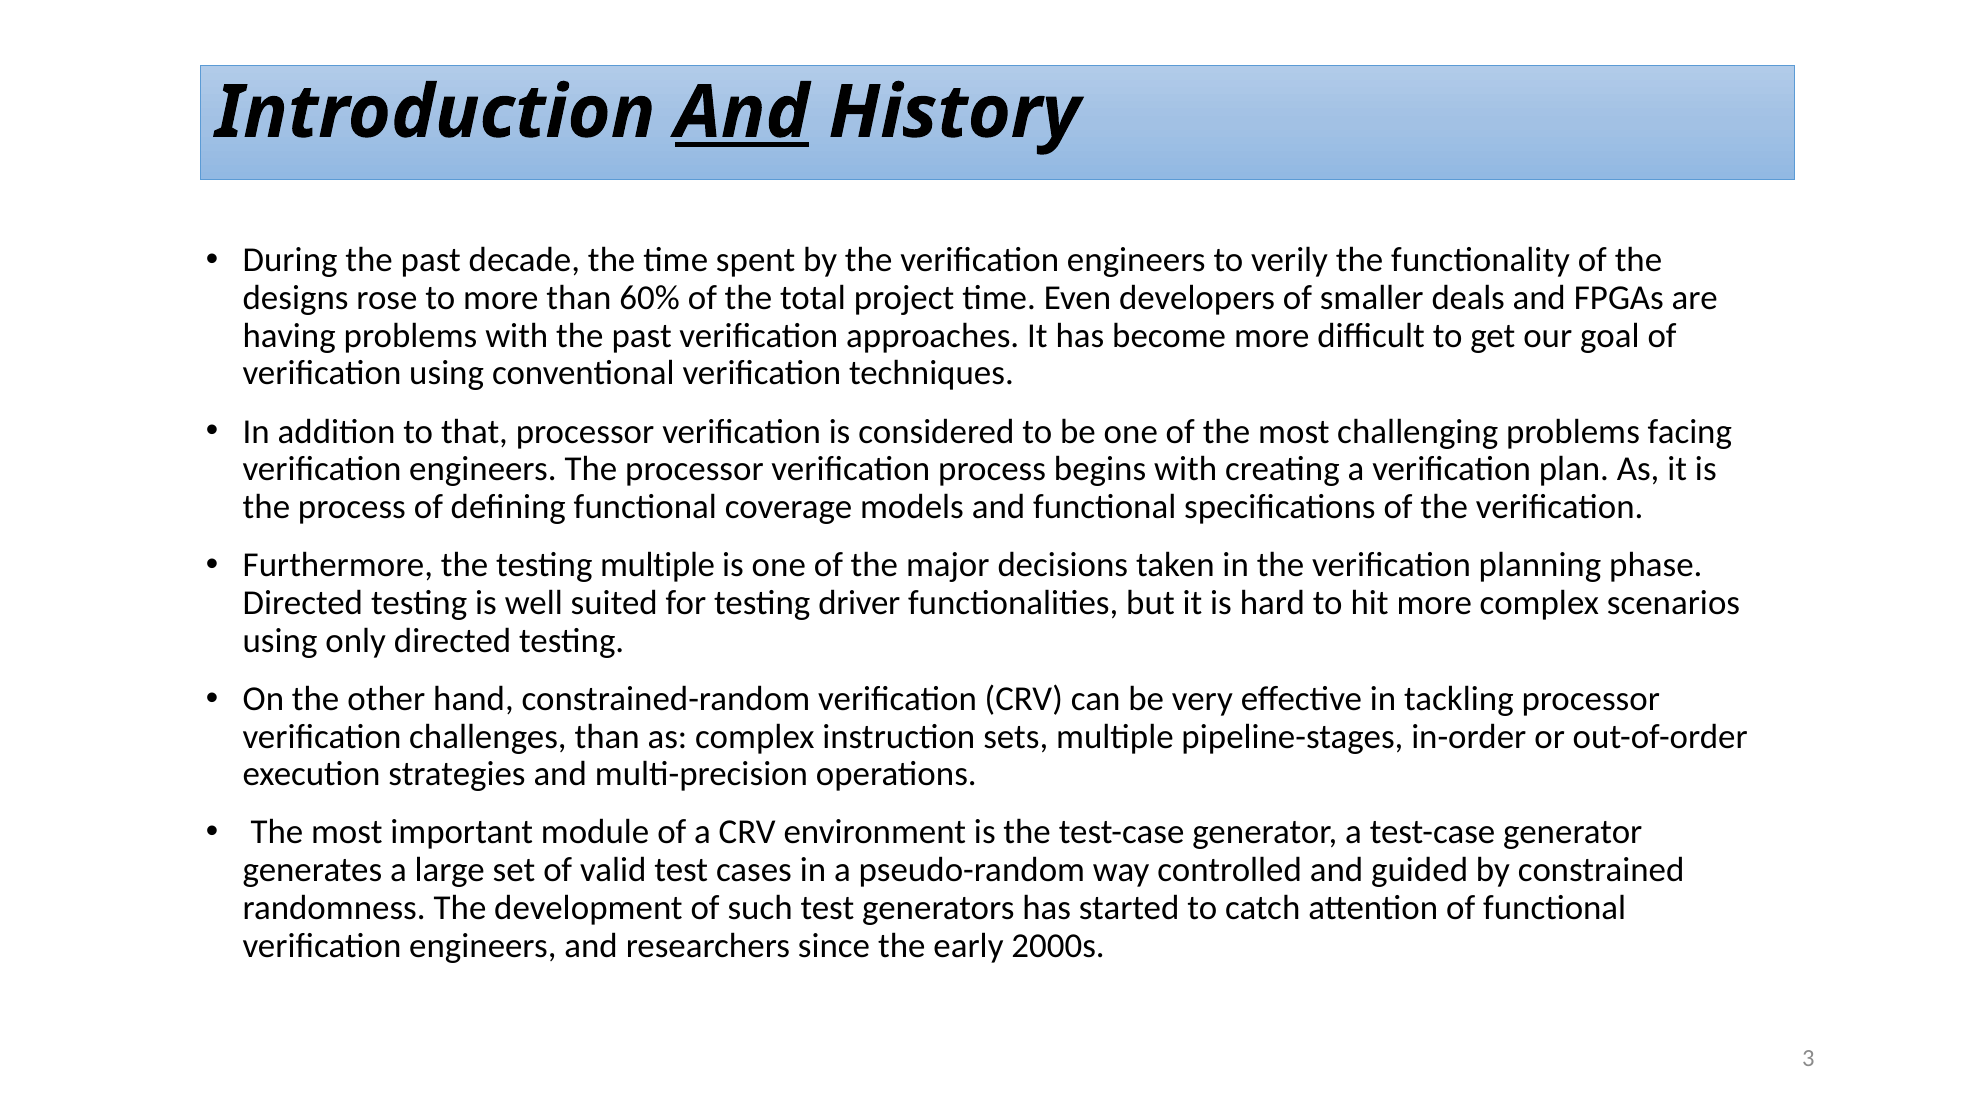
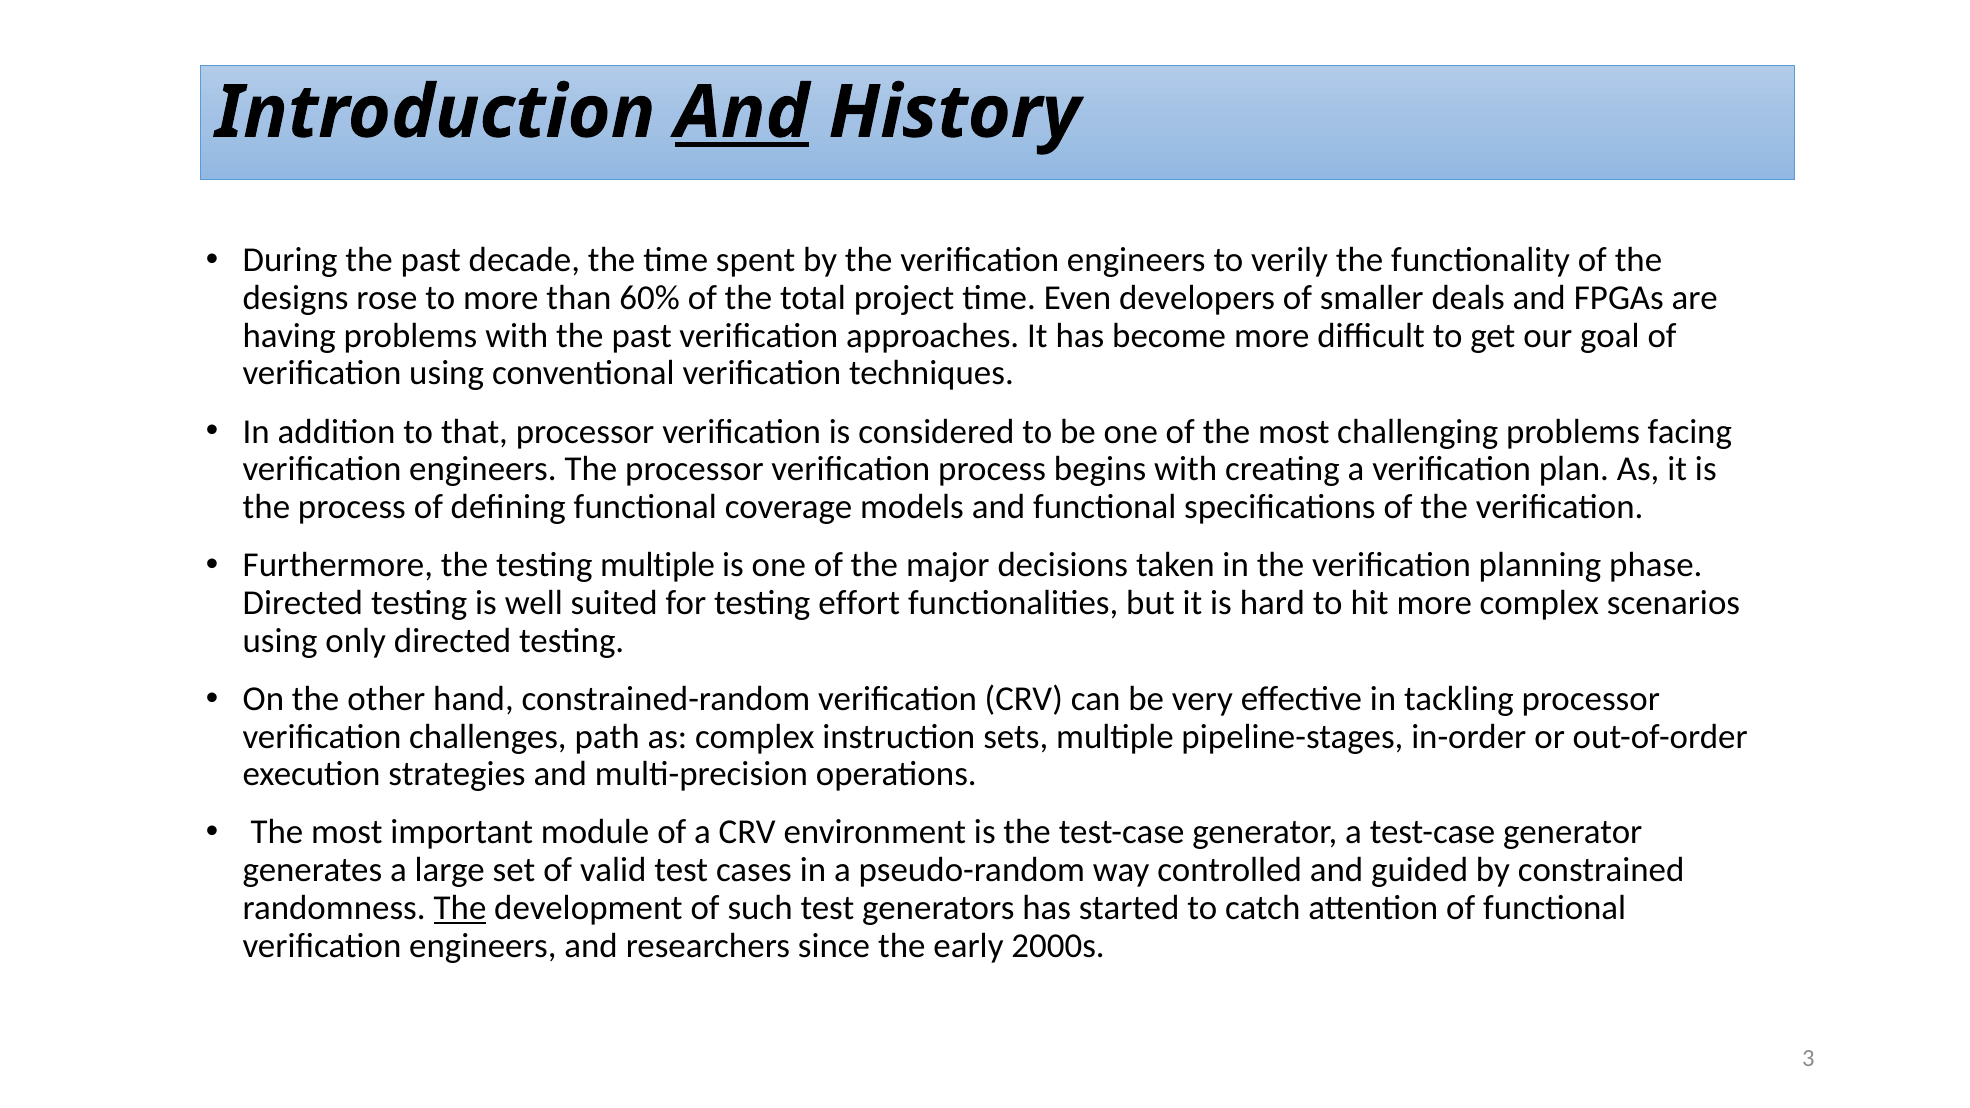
driver: driver -> effort (859, 603)
challenges than: than -> path (607, 737)
The underline: none -> present (460, 908)
